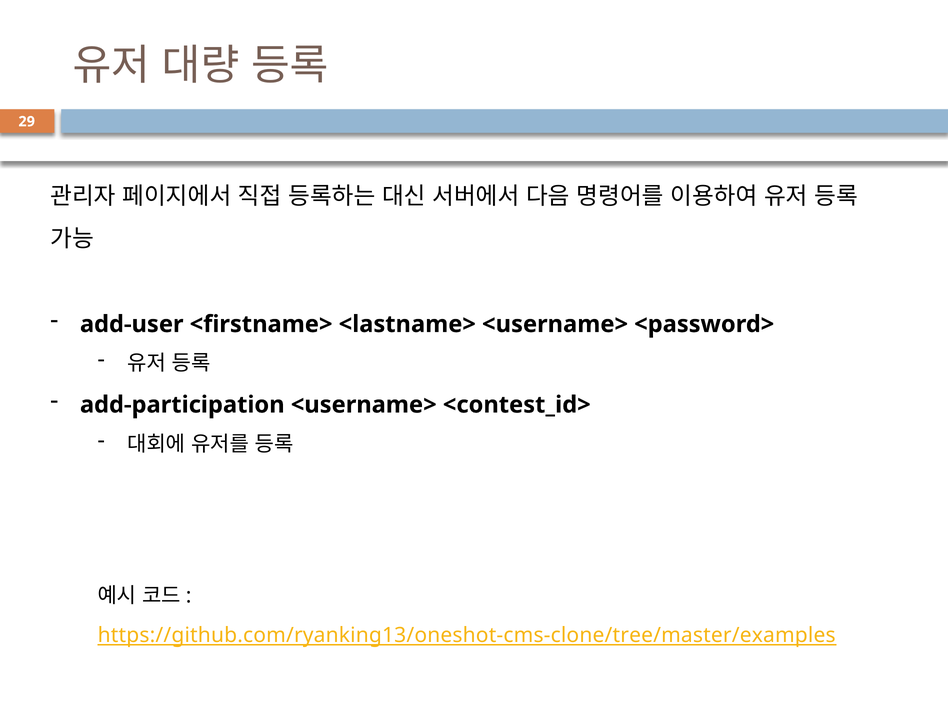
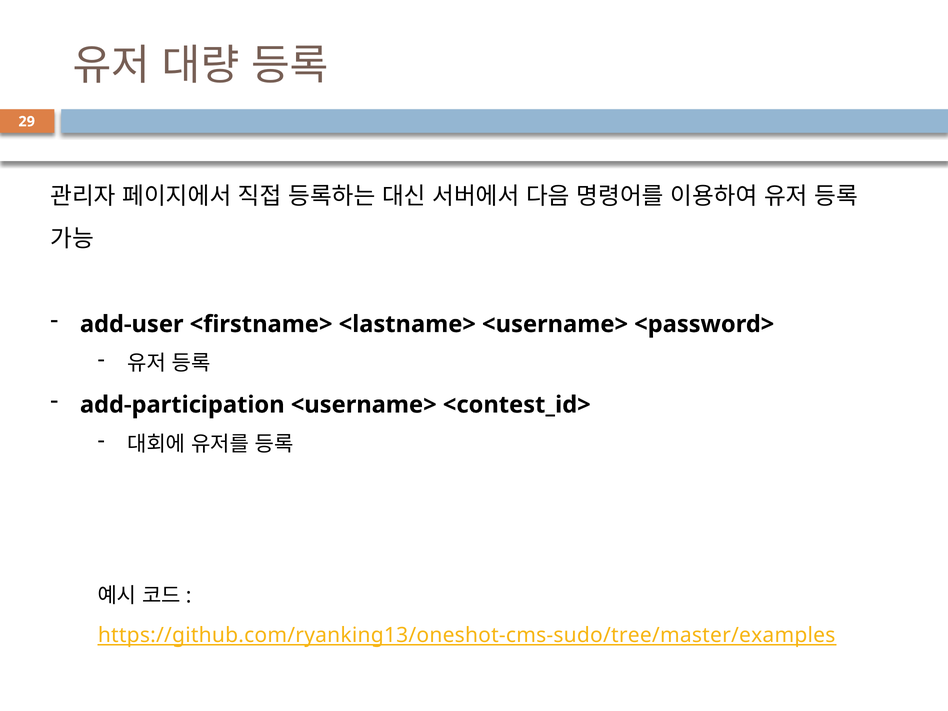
https://github.com/ryanking13/oneshot-cms-clone/tree/master/examples: https://github.com/ryanking13/oneshot-cms-clone/tree/master/examples -> https://github.com/ryanking13/oneshot-cms-sudo/tree/master/examples (467, 635)
